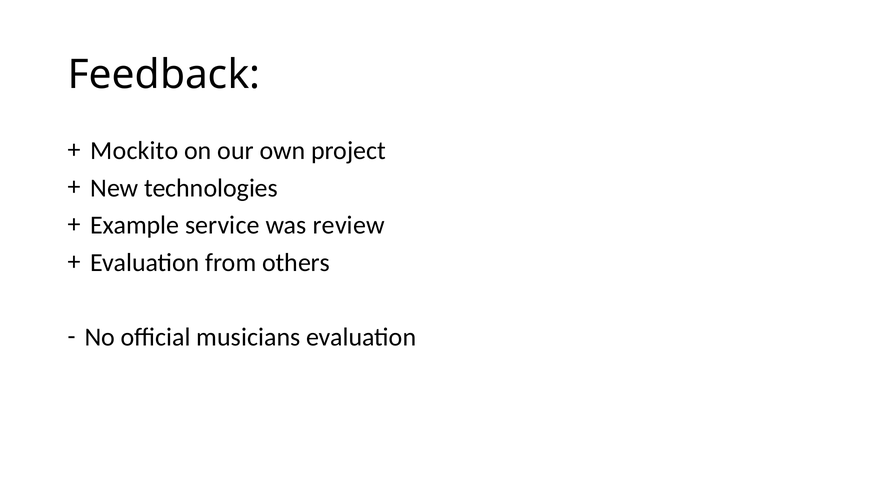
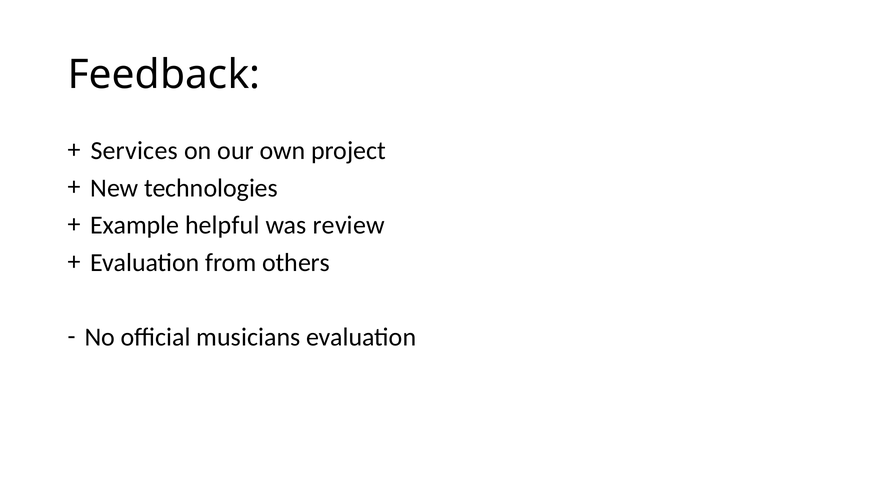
Mockito: Mockito -> Services (134, 150)
service: service -> helpful (222, 225)
